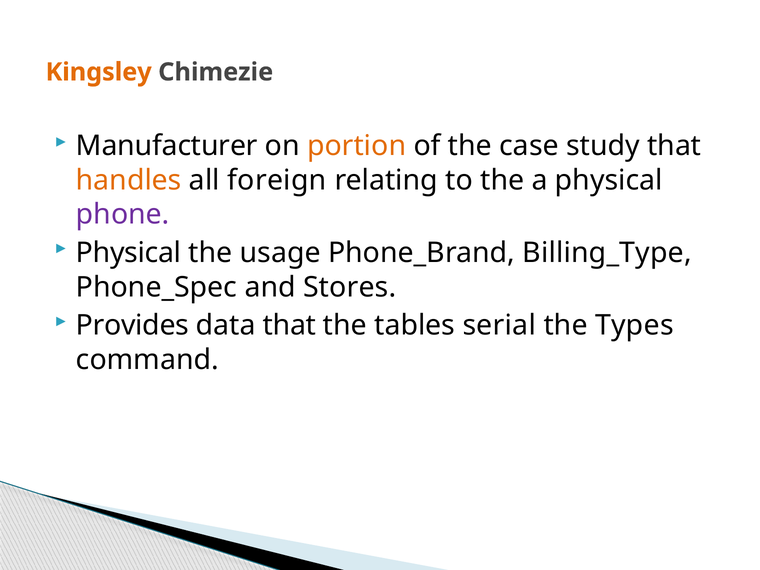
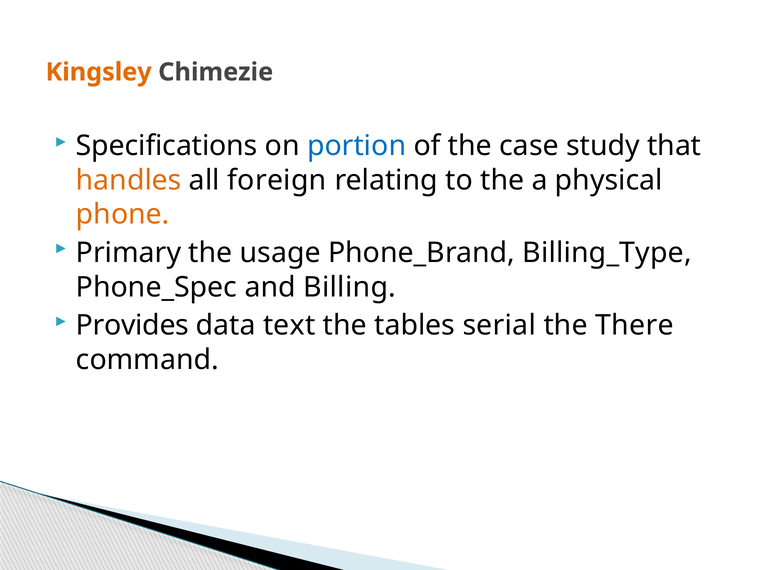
Manufacturer: Manufacturer -> Specifications (167, 146)
portion colour: orange -> blue (357, 146)
phone colour: purple -> orange (123, 214)
Physical: Physical -> Primary (128, 253)
Stores: Stores -> Billing (350, 287)
data that: that -> text (289, 326)
Types: Types -> There (634, 326)
